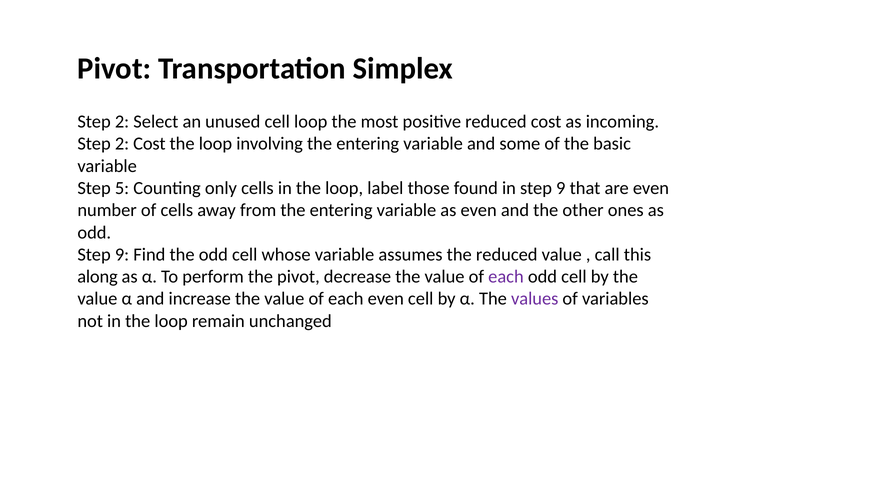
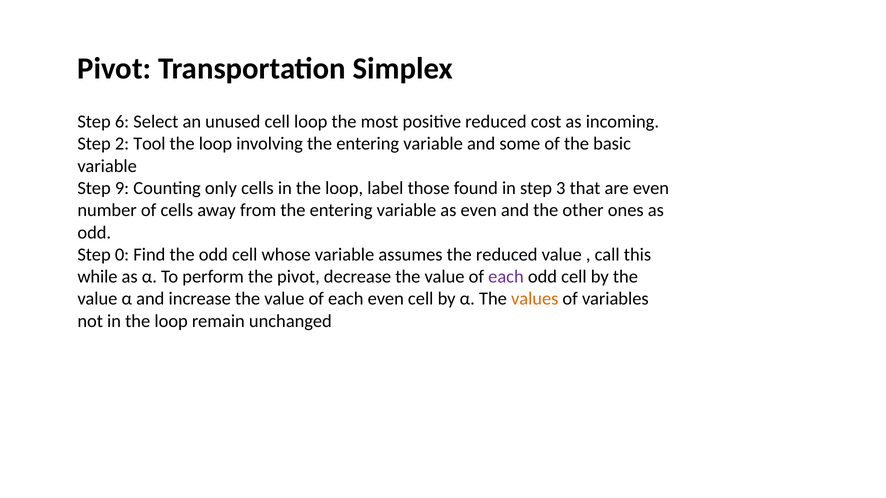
2: 2 -> 6 (122, 122)
2 Cost: Cost -> Tool (149, 144)
5: 5 -> 9 (122, 188)
in step 9: 9 -> 3 (561, 188)
9: 9 -> 0 (122, 255)
along: along -> while (97, 277)
values colour: purple -> orange (535, 299)
